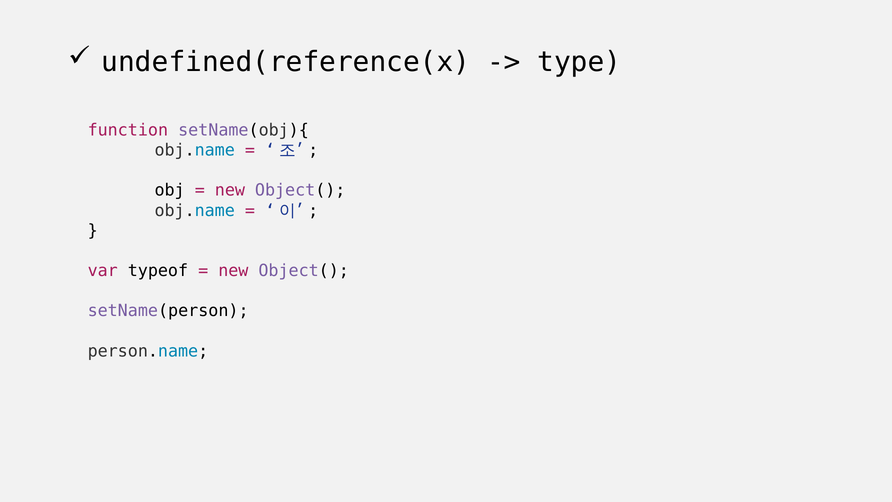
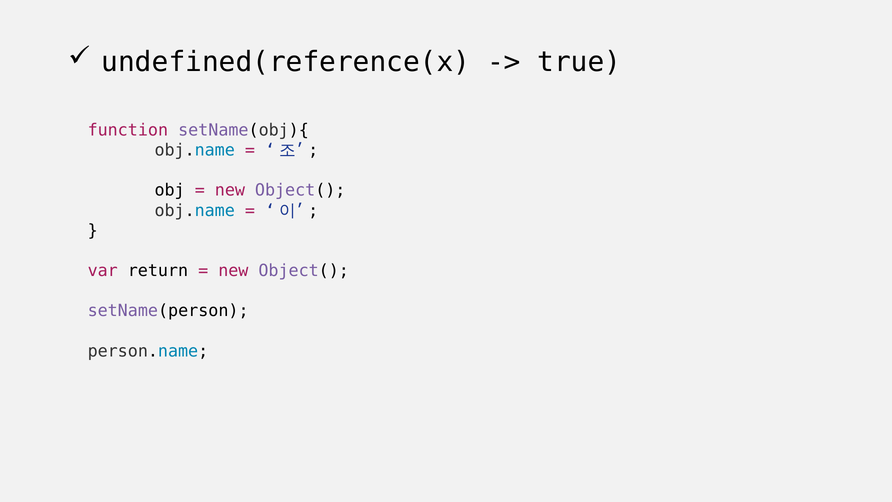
type: type -> true (579, 62)
typeof: typeof -> return (158, 271)
